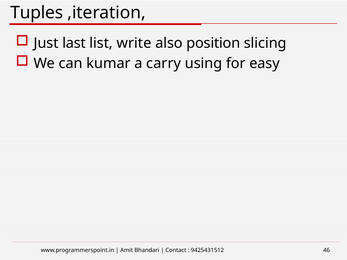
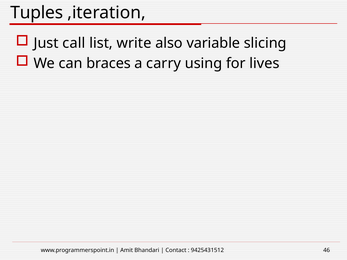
last: last -> call (74, 43)
position: position -> variable (213, 43)
kumar: kumar -> braces (109, 63)
easy: easy -> lives (264, 63)
